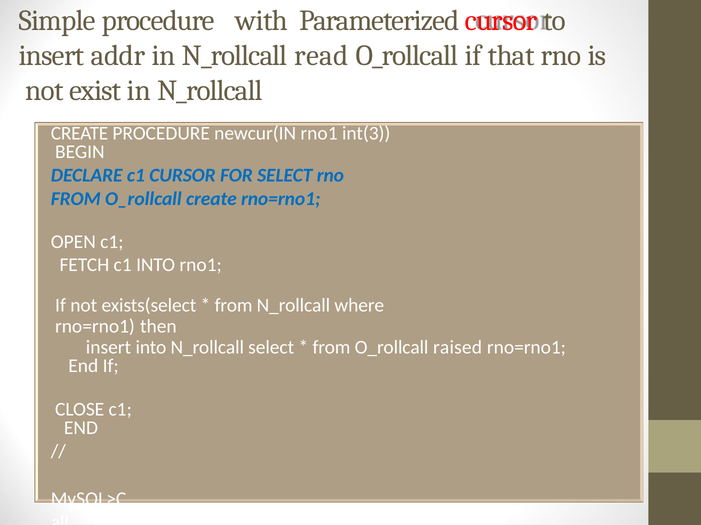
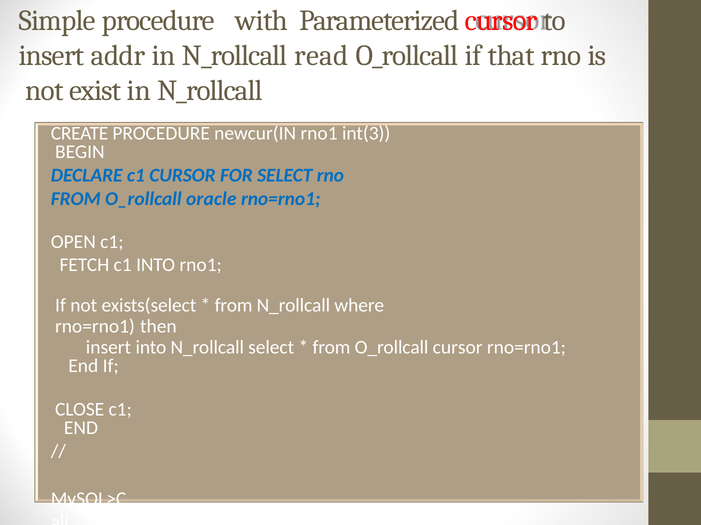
O_rollcall create: create -> oracle (211, 199)
O_rollcall raised: raised -> cursor (458, 348)
